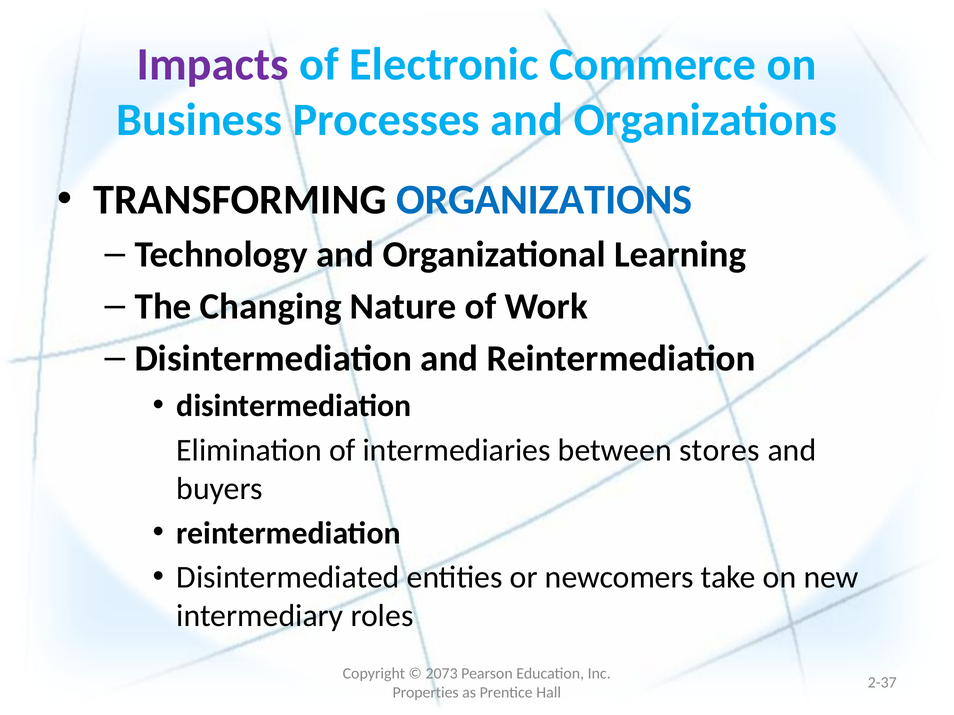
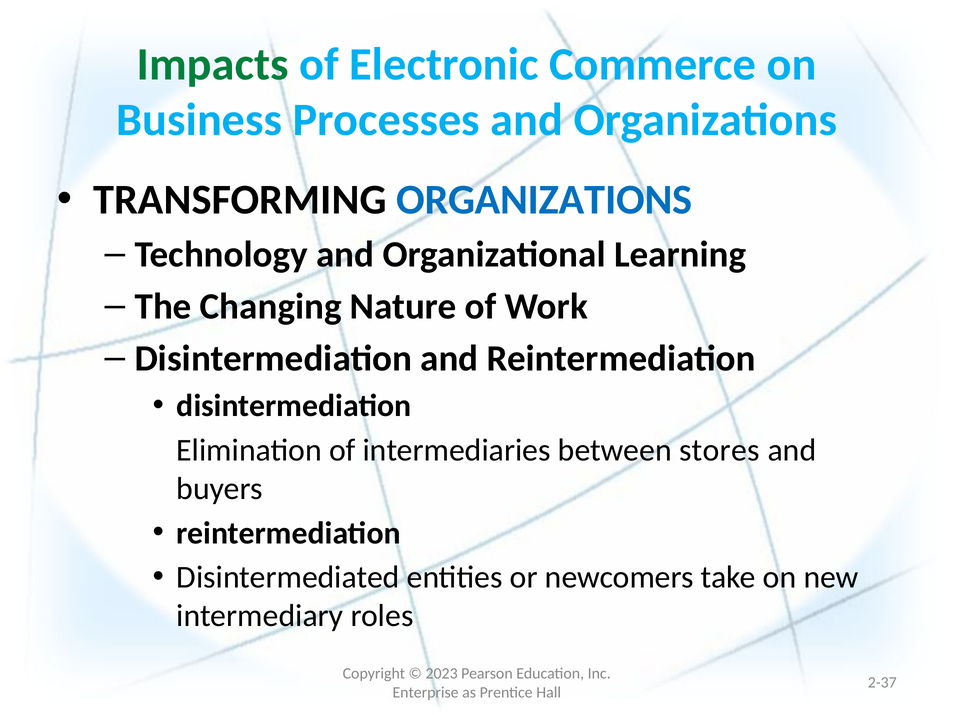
Impacts colour: purple -> green (213, 64)
2073: 2073 -> 2023 (442, 674)
Properties: Properties -> Enterprise (426, 693)
